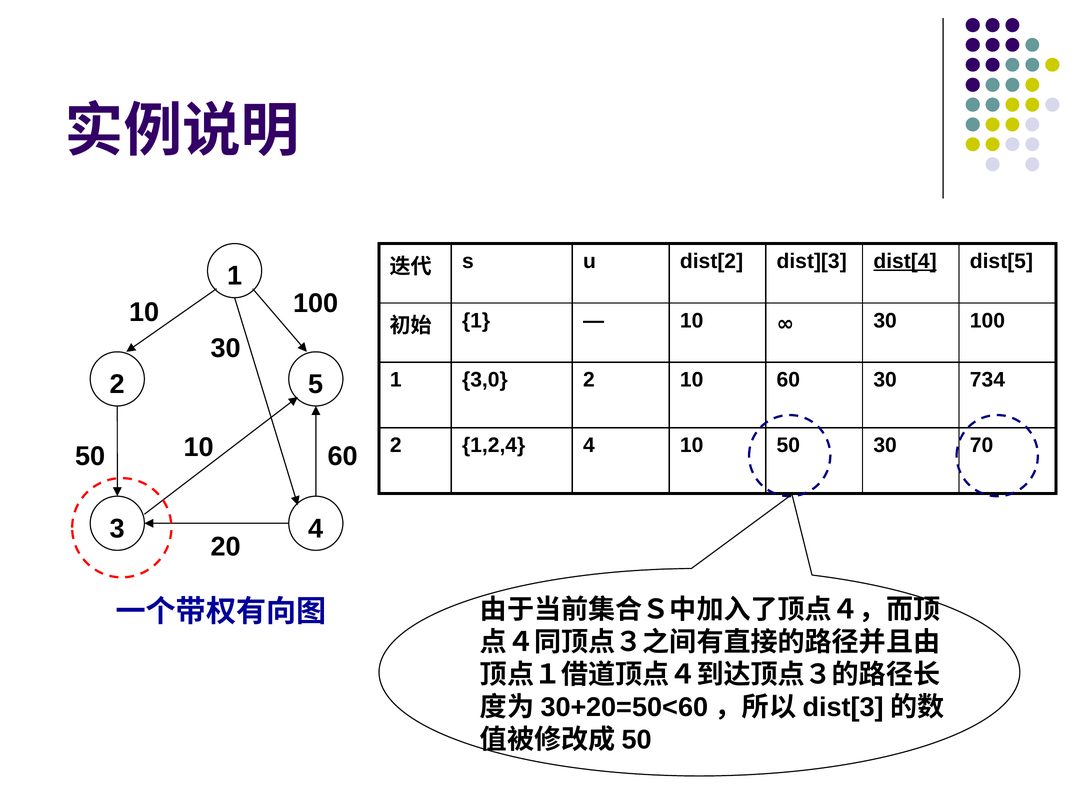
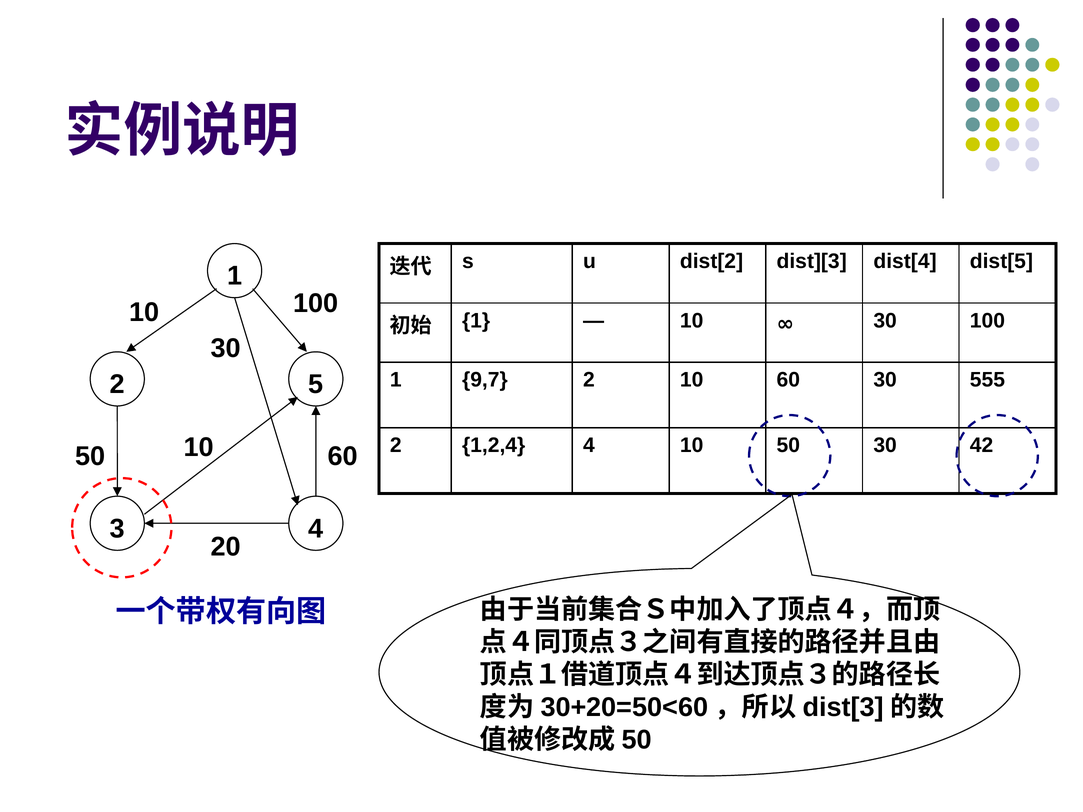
dist[4 underline: present -> none (905, 261)
3,0: 3,0 -> 9,7 (485, 380)
734: 734 -> 555 (987, 380)
70: 70 -> 42 (982, 446)
